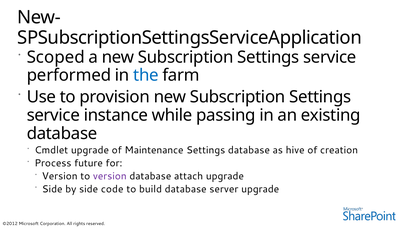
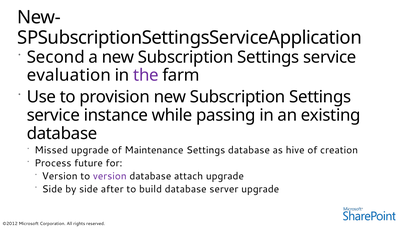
Scoped: Scoped -> Second (56, 57)
performed: performed -> evaluation (69, 75)
the colour: blue -> purple (146, 75)
Cmdlet: Cmdlet -> Missed (51, 150)
code: code -> after (112, 189)
